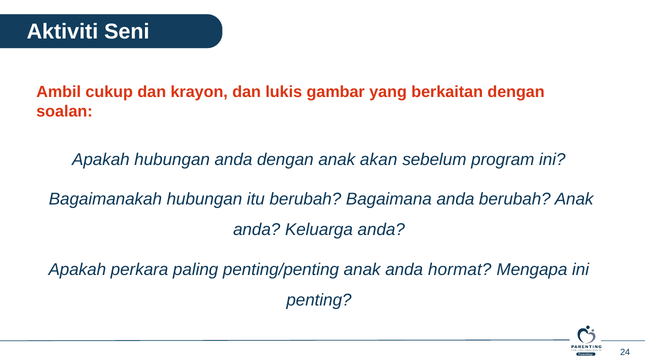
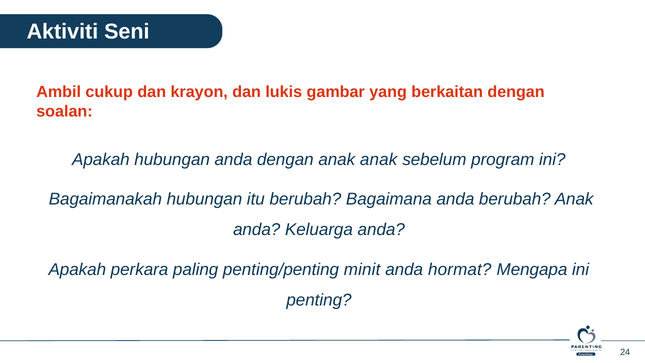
anak akan: akan -> anak (379, 160)
penting/penting anak: anak -> minit (362, 269)
